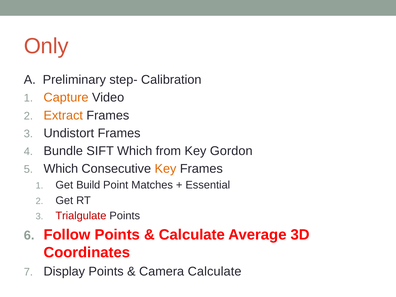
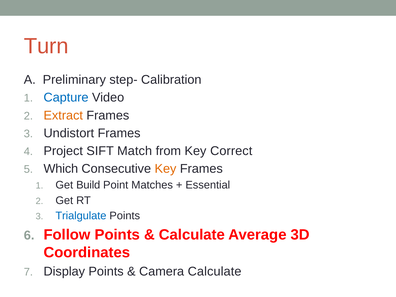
Only: Only -> Turn (46, 46)
Capture colour: orange -> blue (66, 98)
Bundle: Bundle -> Project (63, 151)
SIFT Which: Which -> Match (135, 151)
Gordon: Gordon -> Correct (231, 151)
Trialgulate colour: red -> blue (81, 216)
